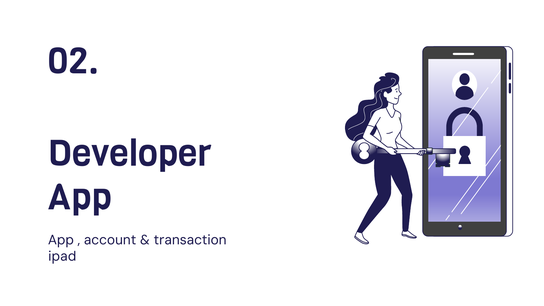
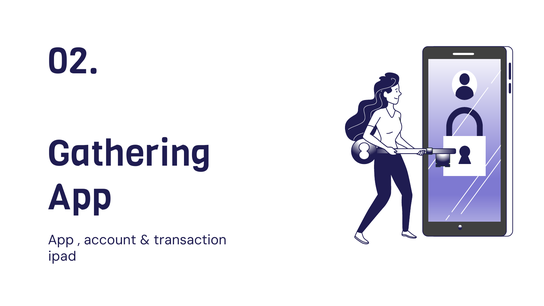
Developer: Developer -> Gathering (130, 154)
